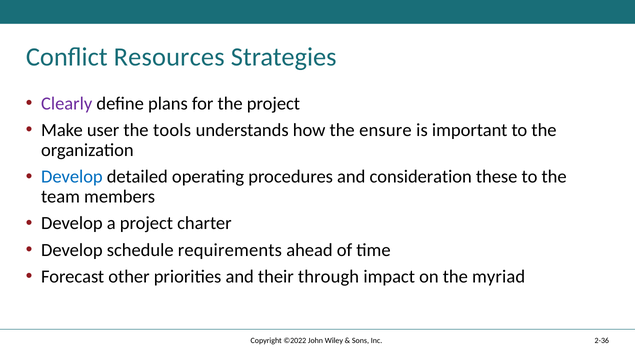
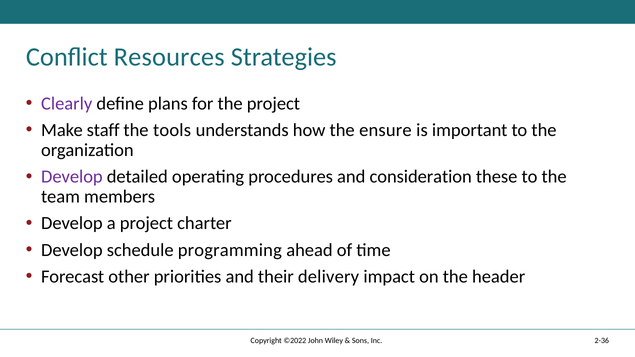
user: user -> staff (103, 130)
Develop colour: blue -> purple (72, 177)
requirements: requirements -> programming (230, 250)
through: through -> delivery (328, 277)
myriad: myriad -> header (499, 277)
